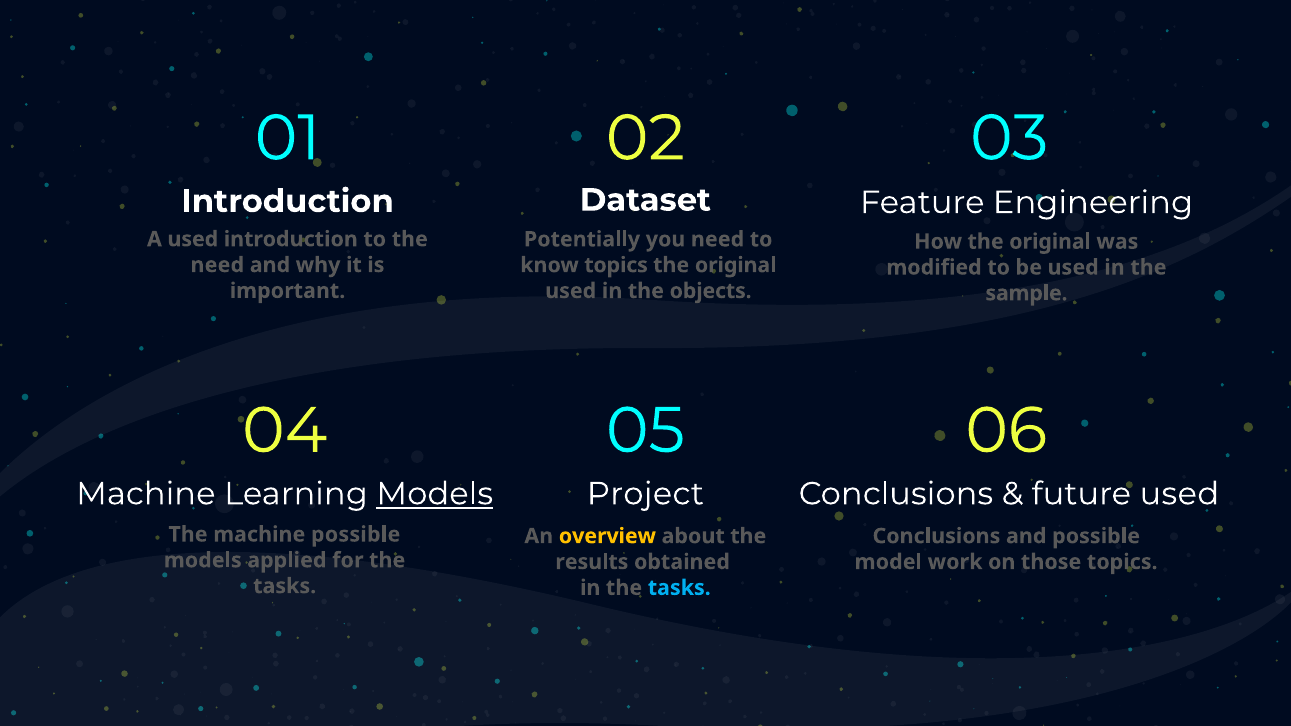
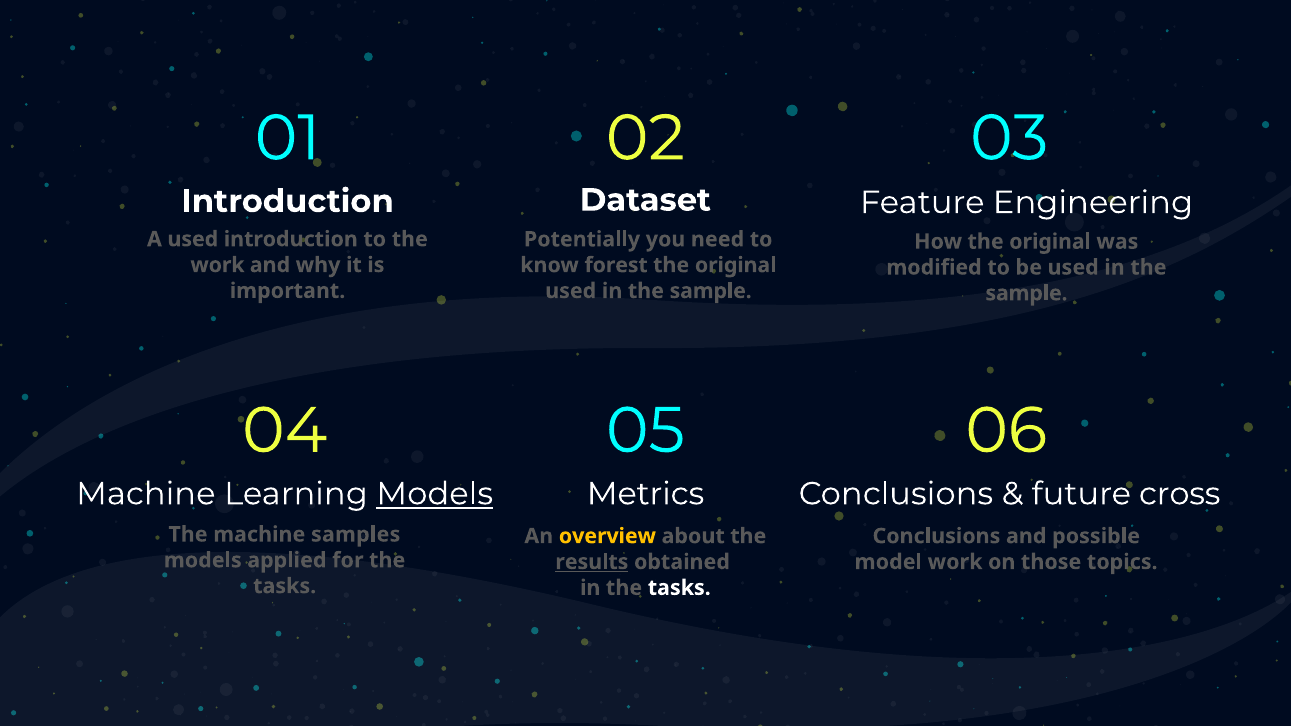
need: need -> work (217, 265)
know topics: topics -> forest (616, 265)
objects: objects -> sample (711, 291)
Project: Project -> Metrics (646, 494)
future used: used -> cross (1180, 494)
machine possible: possible -> samples (356, 535)
results underline: none -> present (592, 562)
tasks colour: light blue -> white (679, 588)
